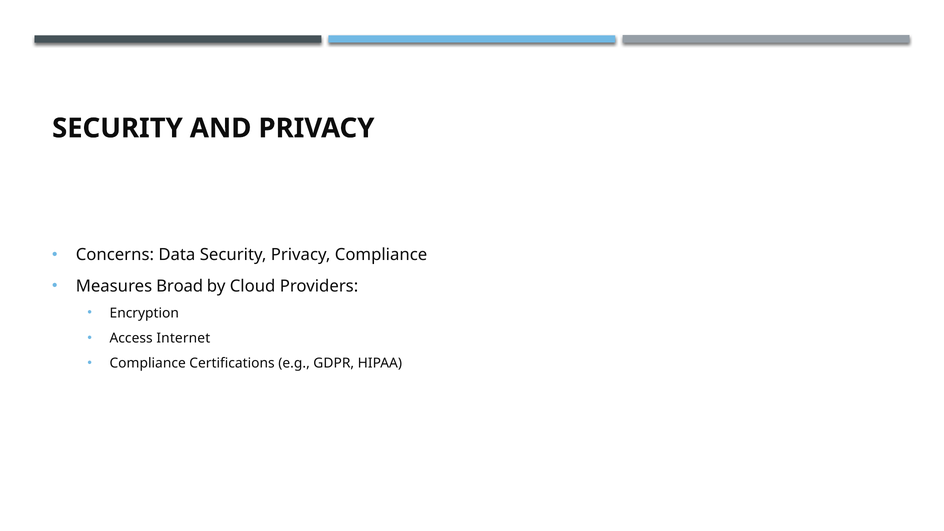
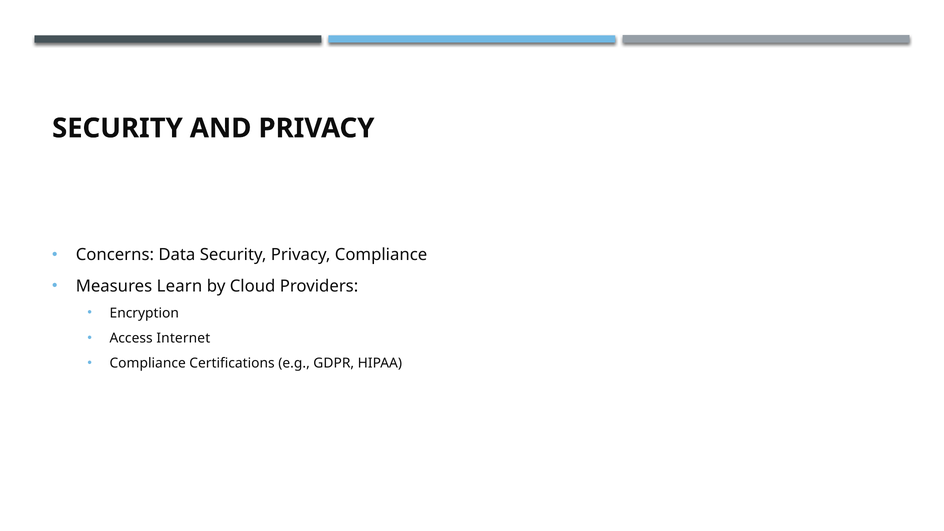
Broad: Broad -> Learn (179, 286)
